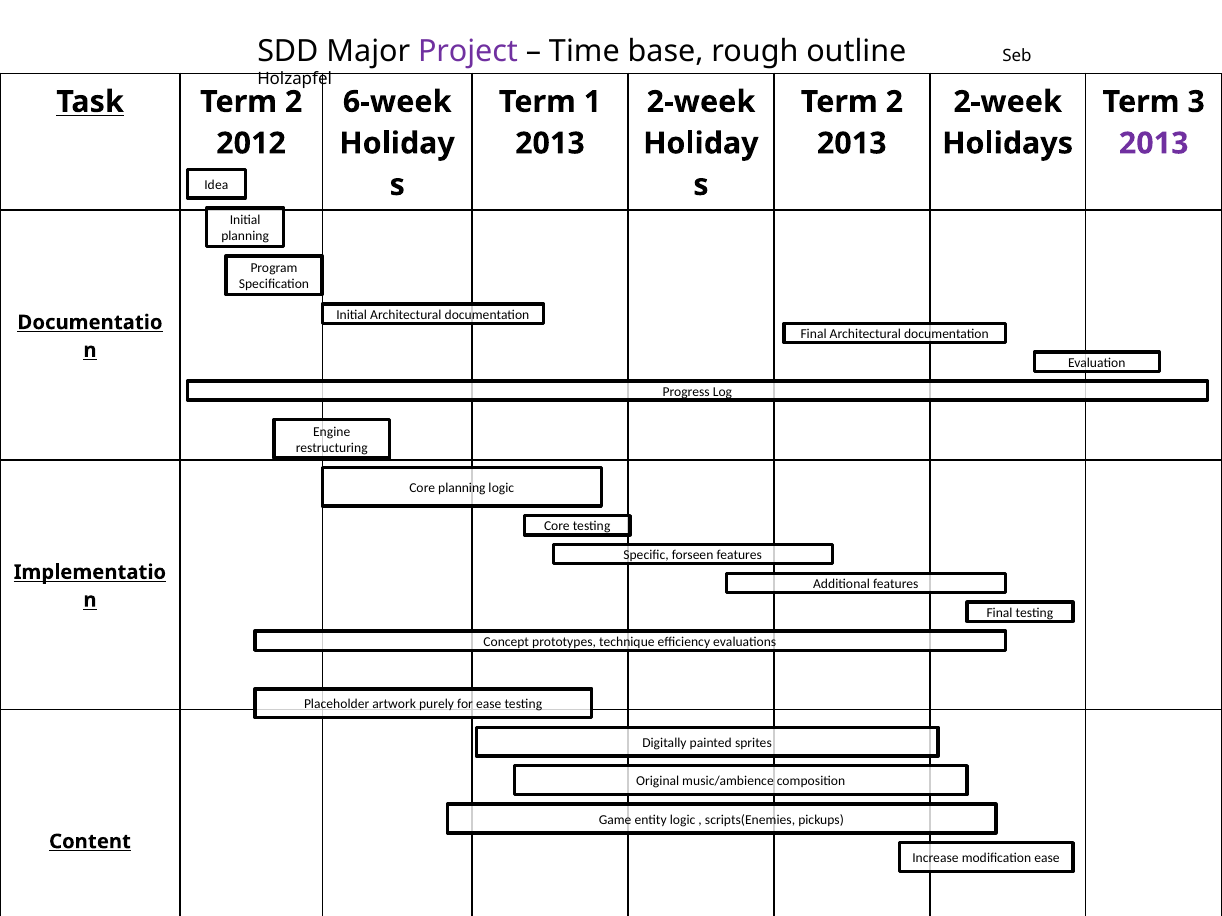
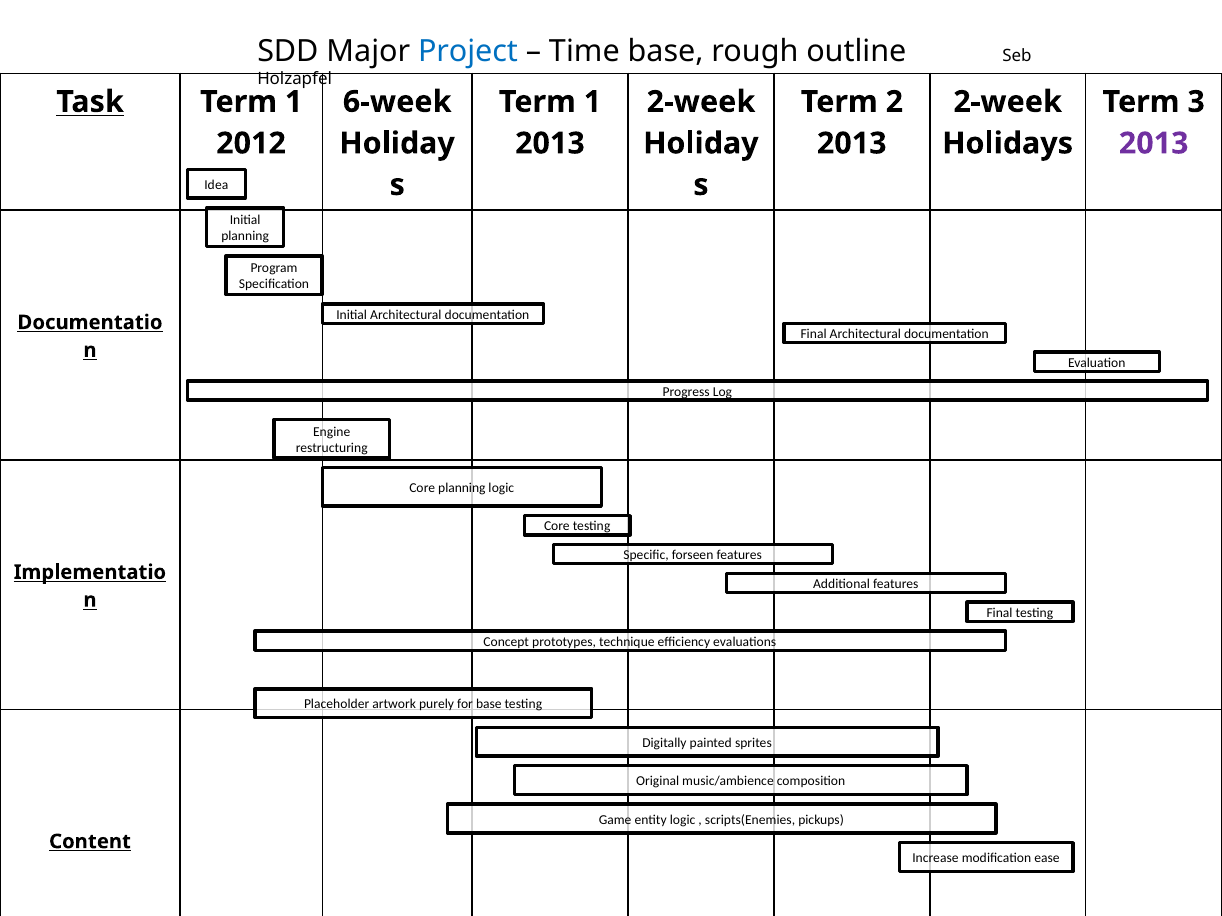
Project colour: purple -> blue (468, 52)
Task Term 2: 2 -> 1 (294, 102)
for ease: ease -> base (489, 705)
